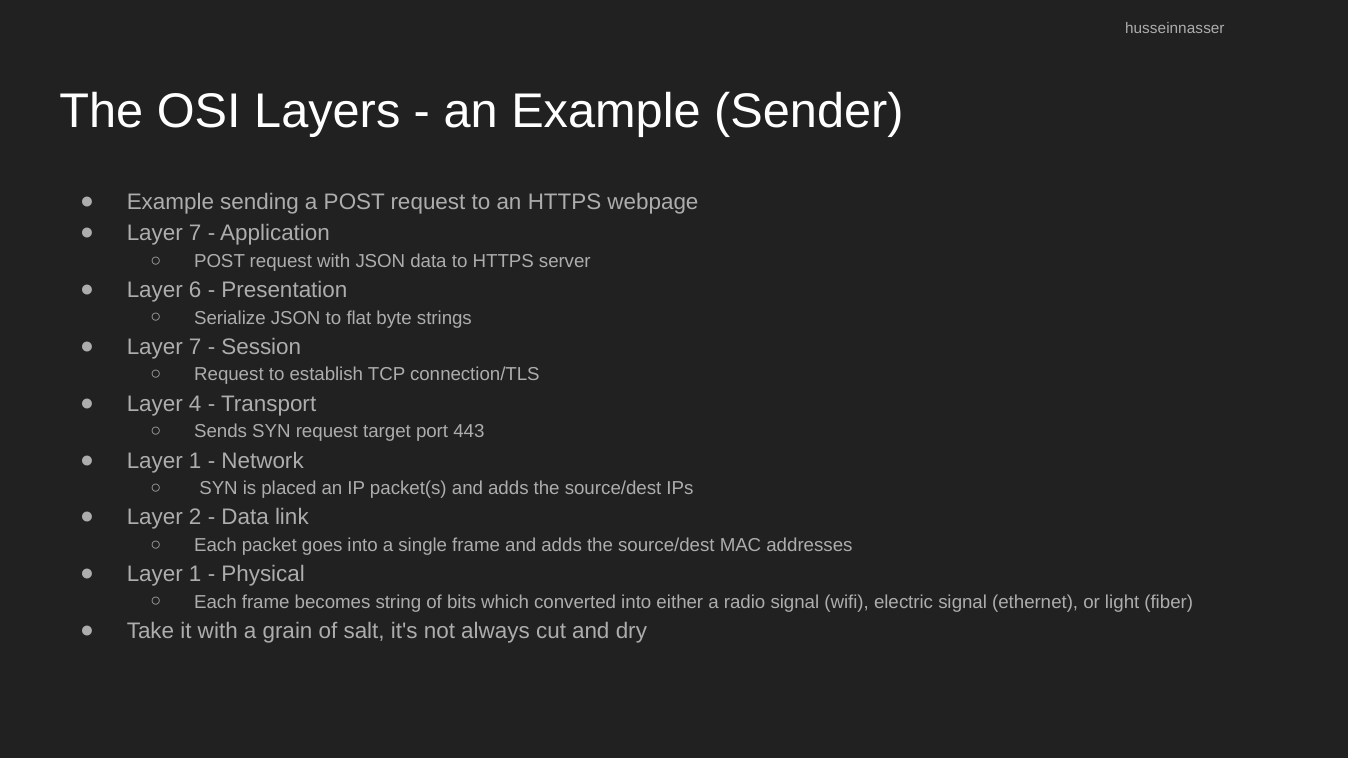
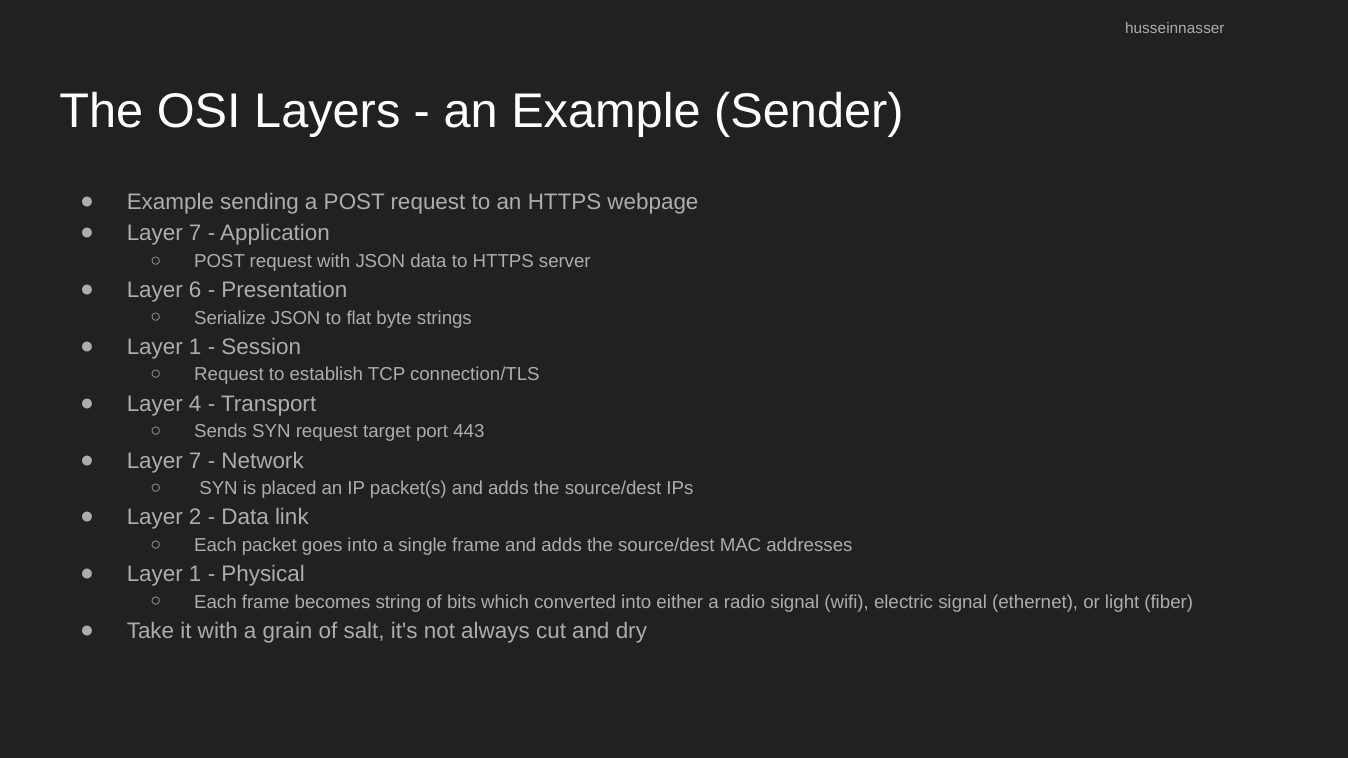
7: 7 -> 1 (195, 347)
1: 1 -> 7 (195, 461)
